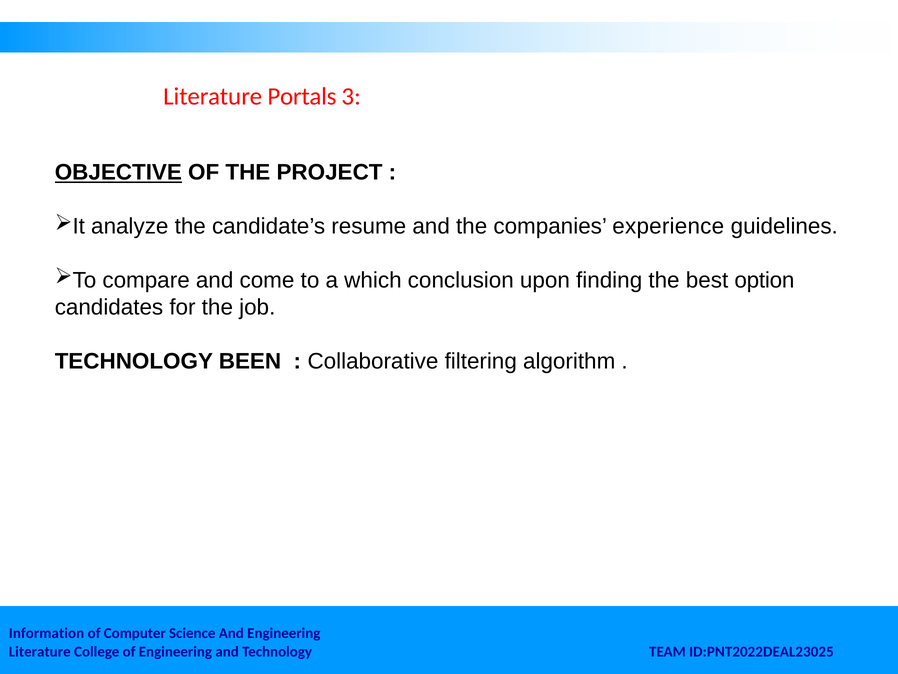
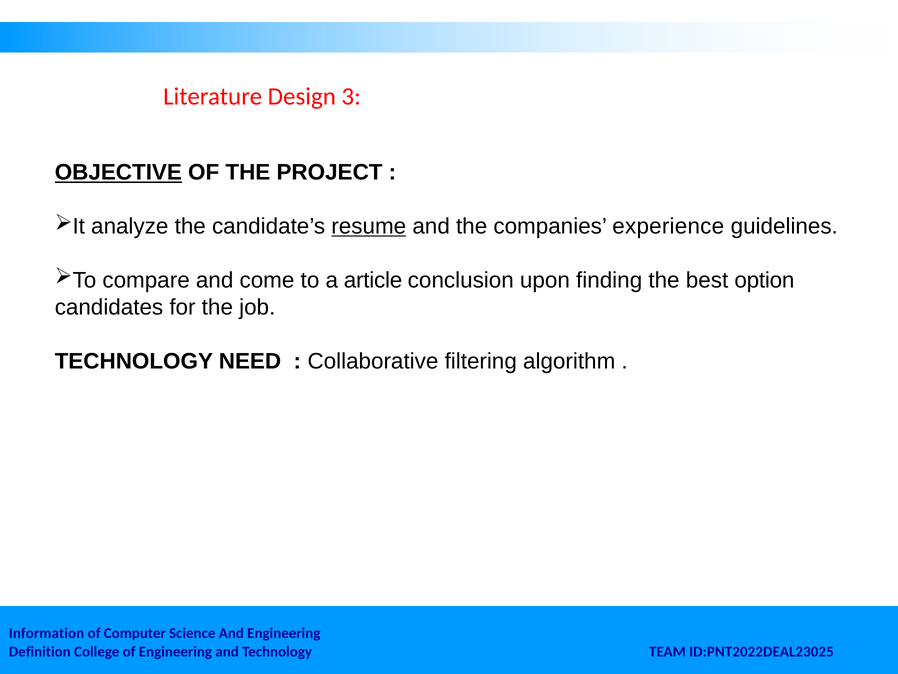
Portals: Portals -> Design (302, 96)
resume underline: none -> present (369, 226)
which: which -> article (373, 280)
BEEN: BEEN -> NEED (250, 361)
Literature: Literature -> Definition (40, 651)
